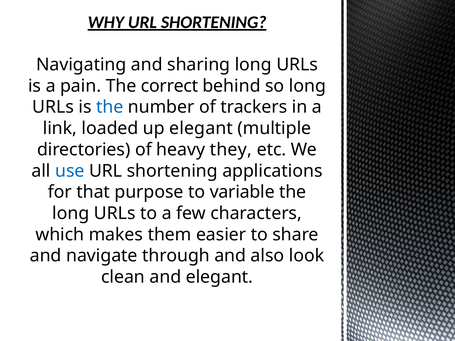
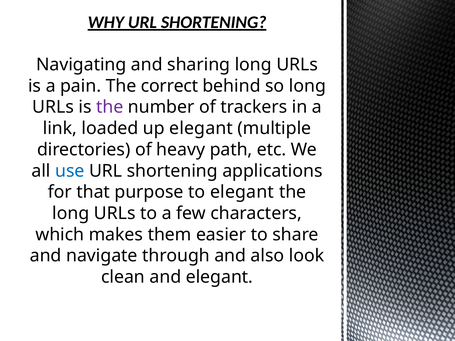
the colour: blue -> purple (110, 107)
they: they -> path (231, 150)
to variable: variable -> elegant (242, 192)
